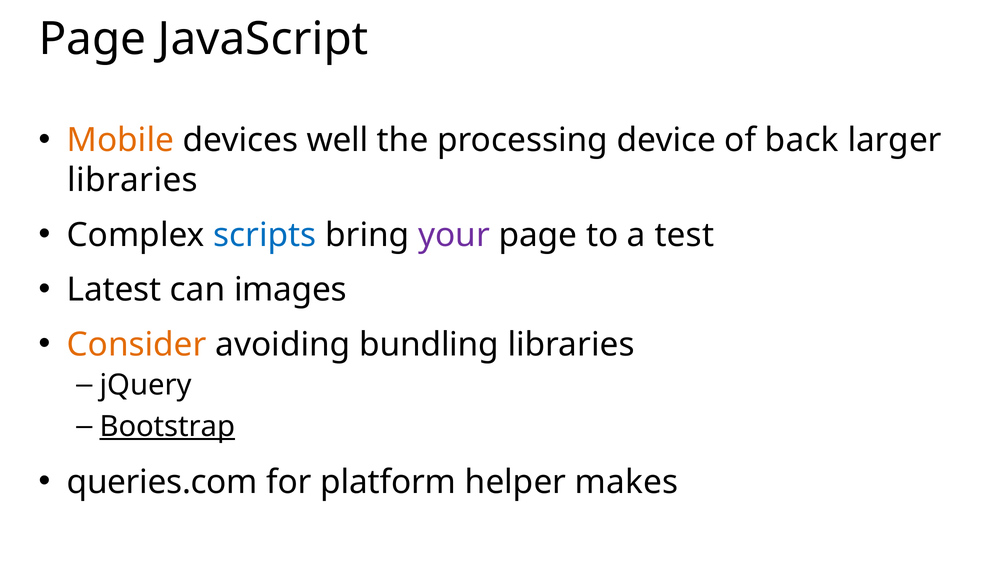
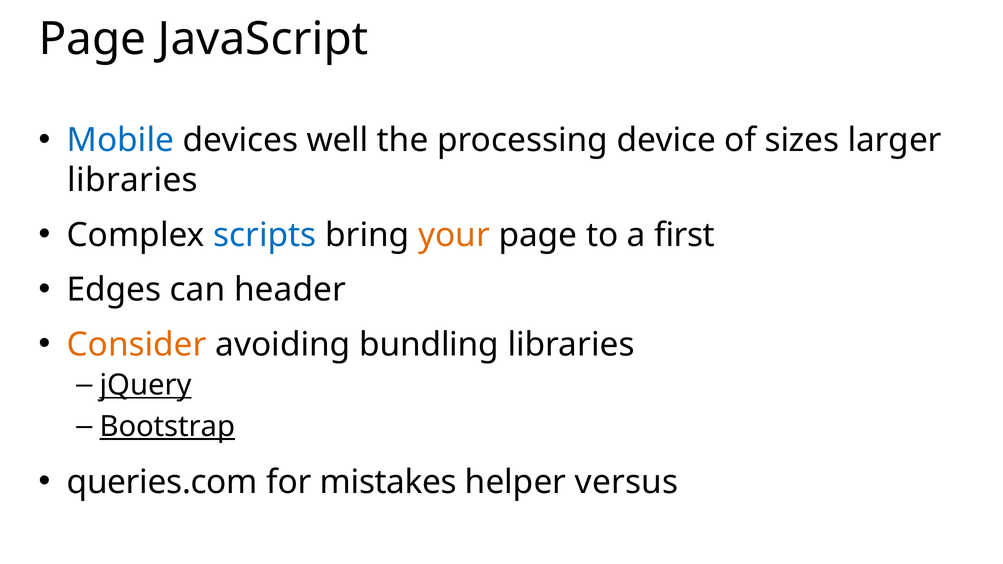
Mobile colour: orange -> blue (120, 140)
back: back -> sizes (802, 140)
your colour: purple -> orange (454, 235)
test: test -> first (685, 235)
Latest: Latest -> Edges (114, 290)
images: images -> header (290, 290)
jQuery underline: none -> present (146, 385)
platform: platform -> mistakes (388, 482)
makes: makes -> versus (626, 482)
